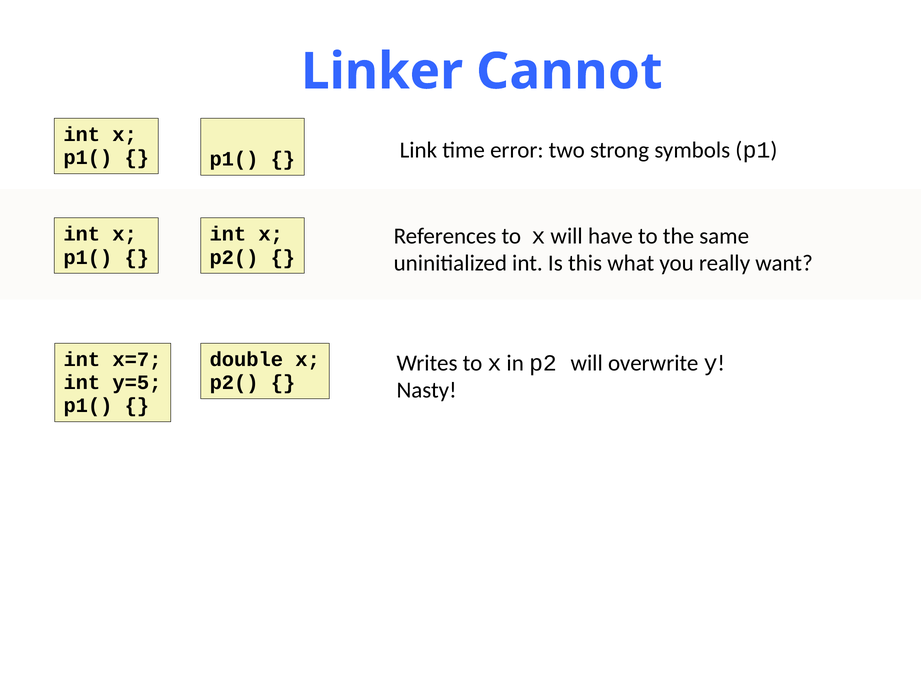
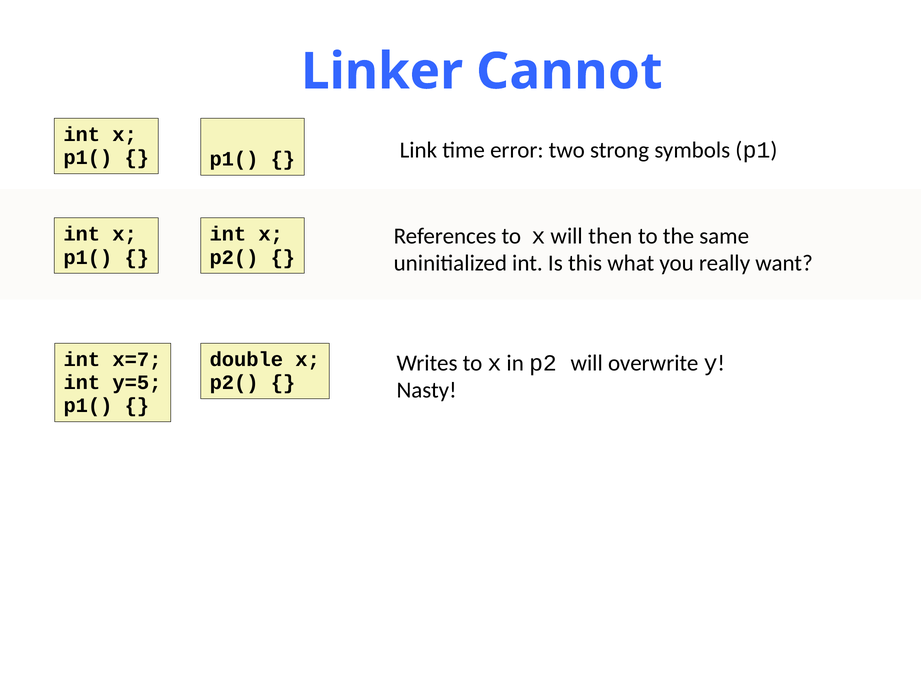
have: have -> then (610, 236)
